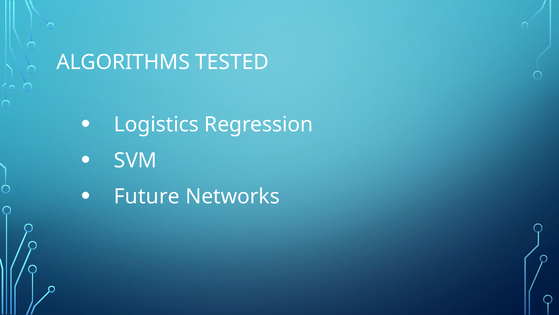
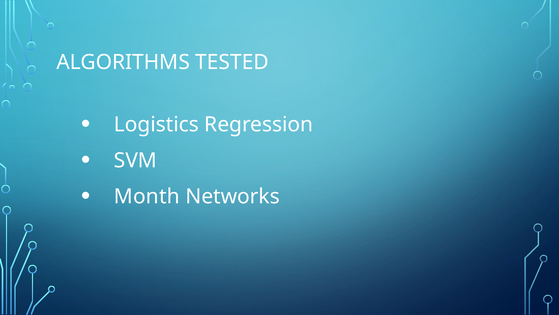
Future: Future -> Month (147, 196)
